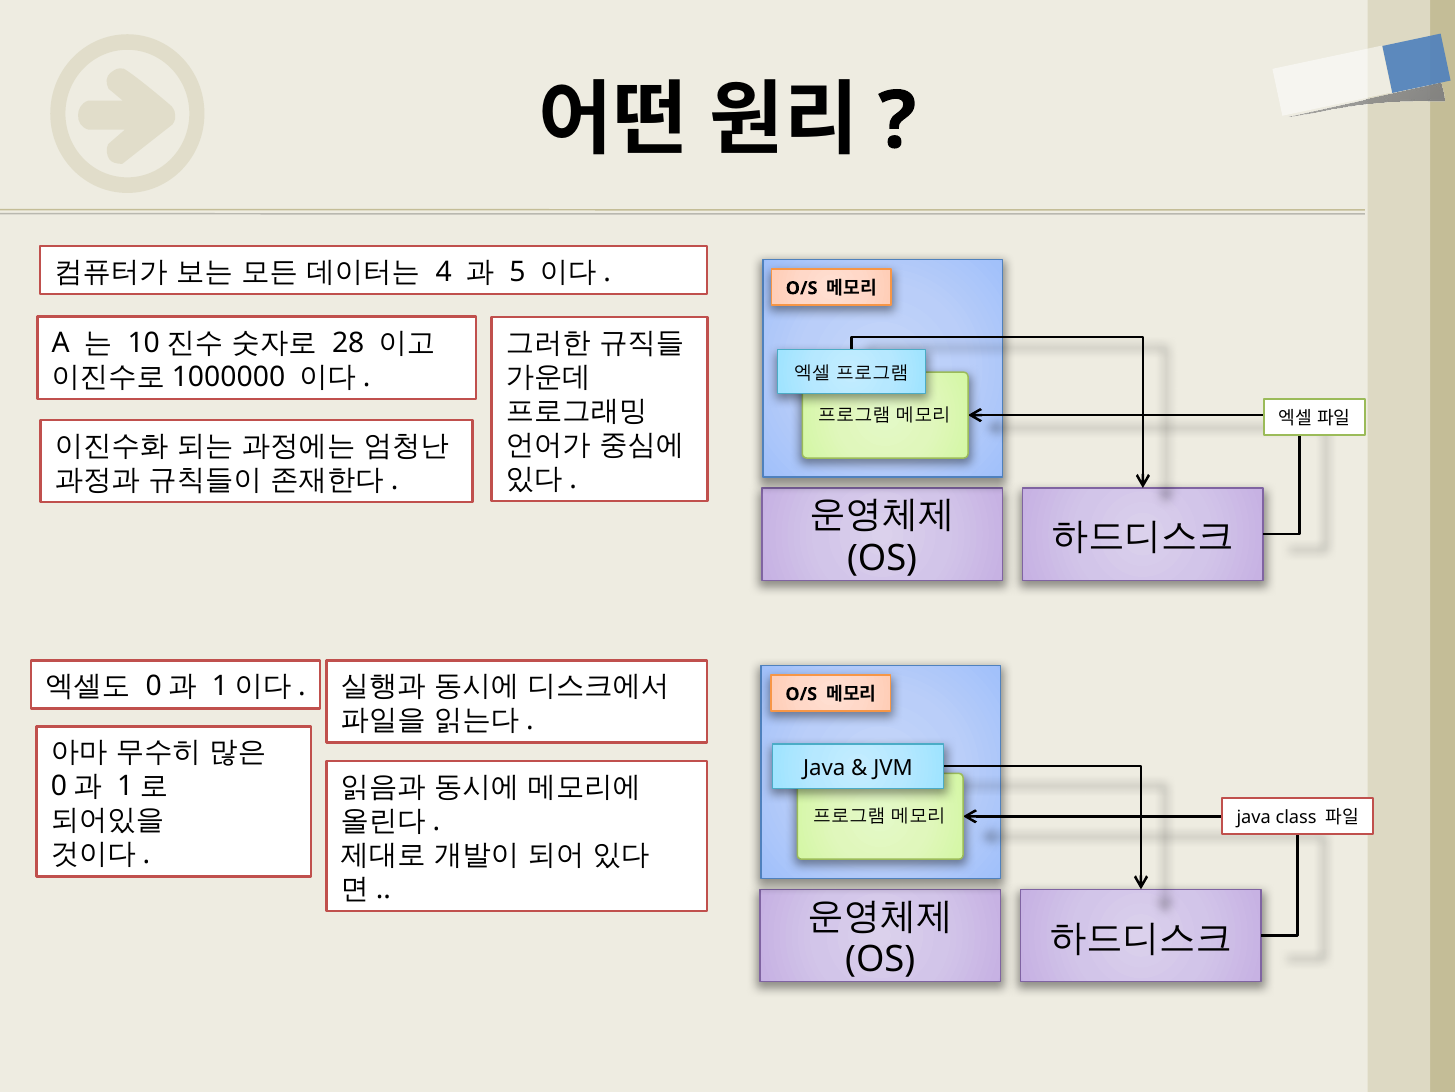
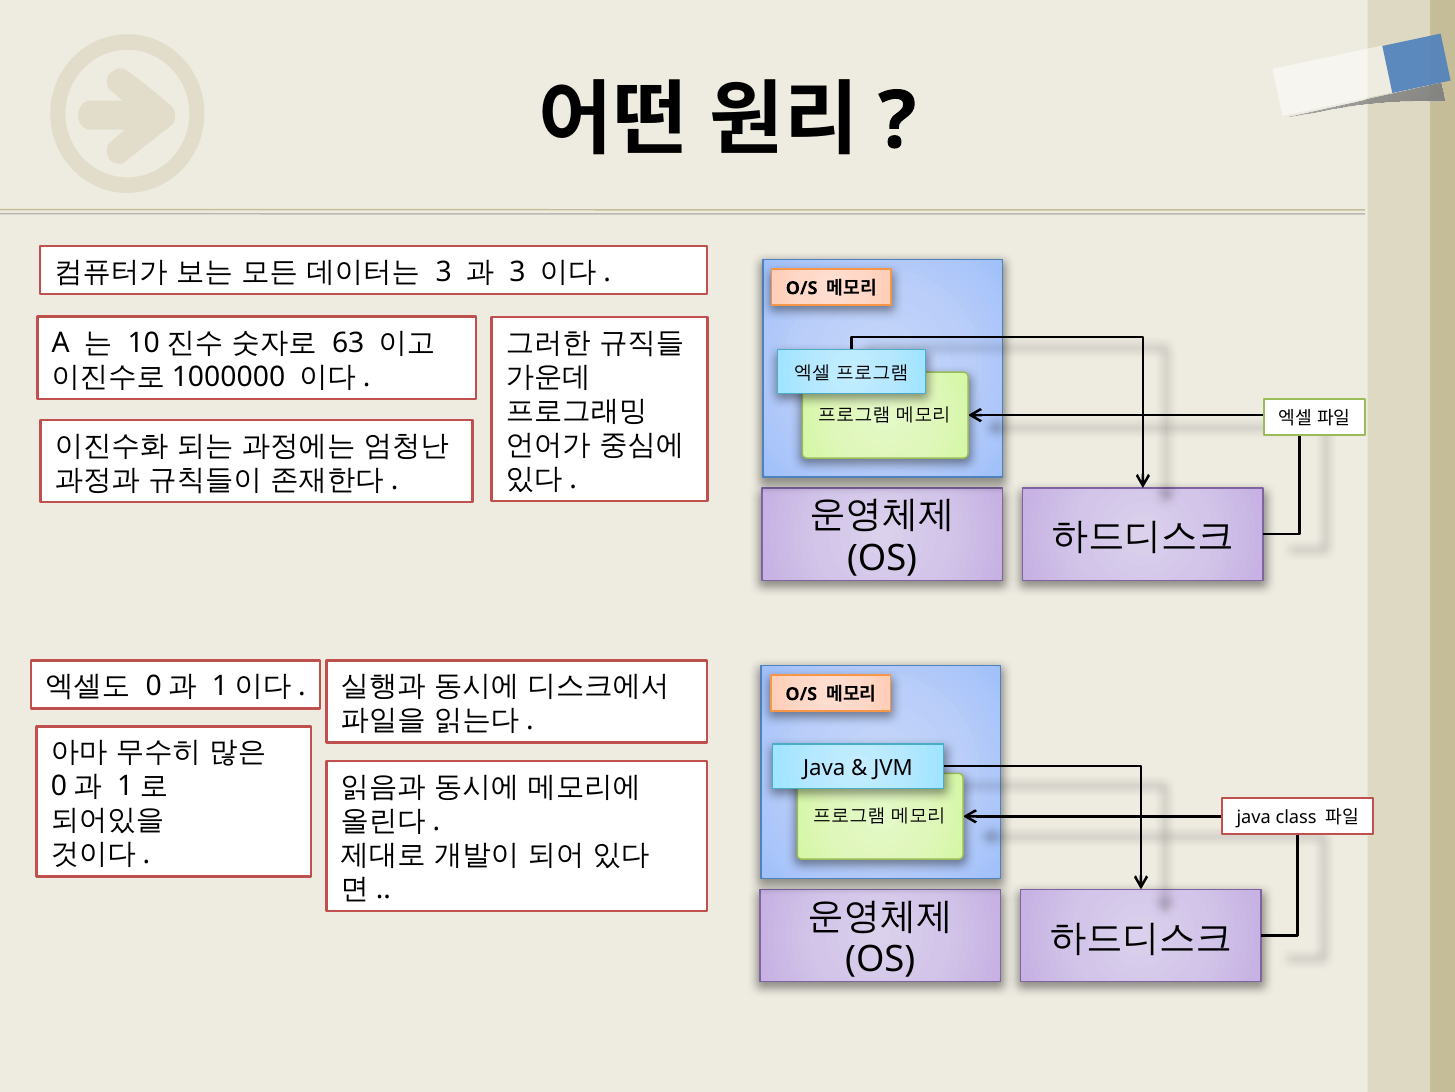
4: 4 -> 3 (444, 272)
5: 5 -> 3 (518, 272)
28: 28 -> 63 (348, 343)
